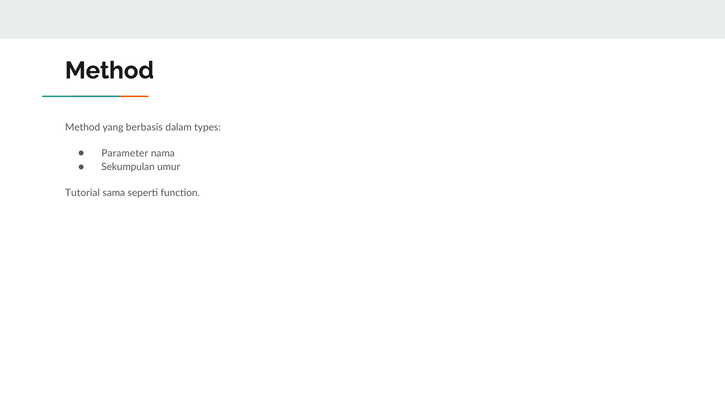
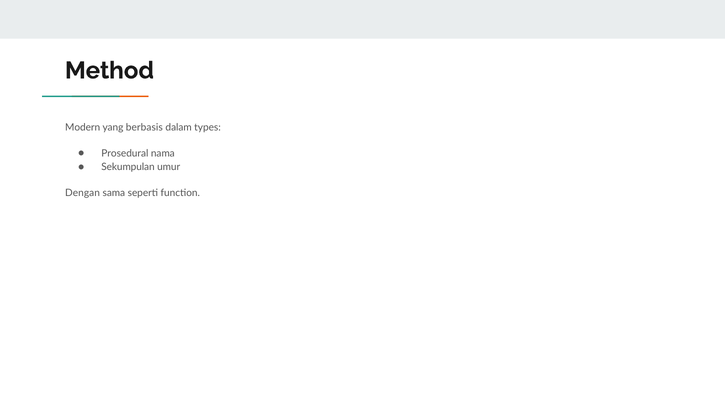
Method: Method -> Modern (83, 127)
Parameter: Parameter -> Prosedural (125, 153)
Tutorial: Tutorial -> Dengan (82, 193)
